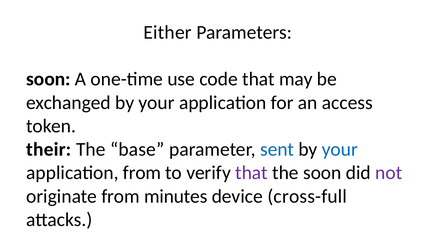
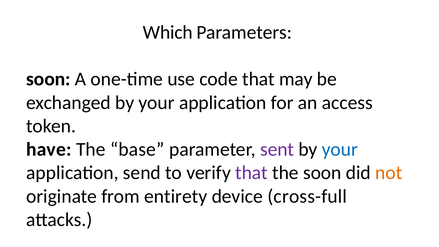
Either: Either -> Which (168, 32)
their: their -> have (49, 149)
sent colour: blue -> purple (277, 149)
application from: from -> send (142, 173)
not colour: purple -> orange (389, 173)
minutes: minutes -> entirety (176, 196)
